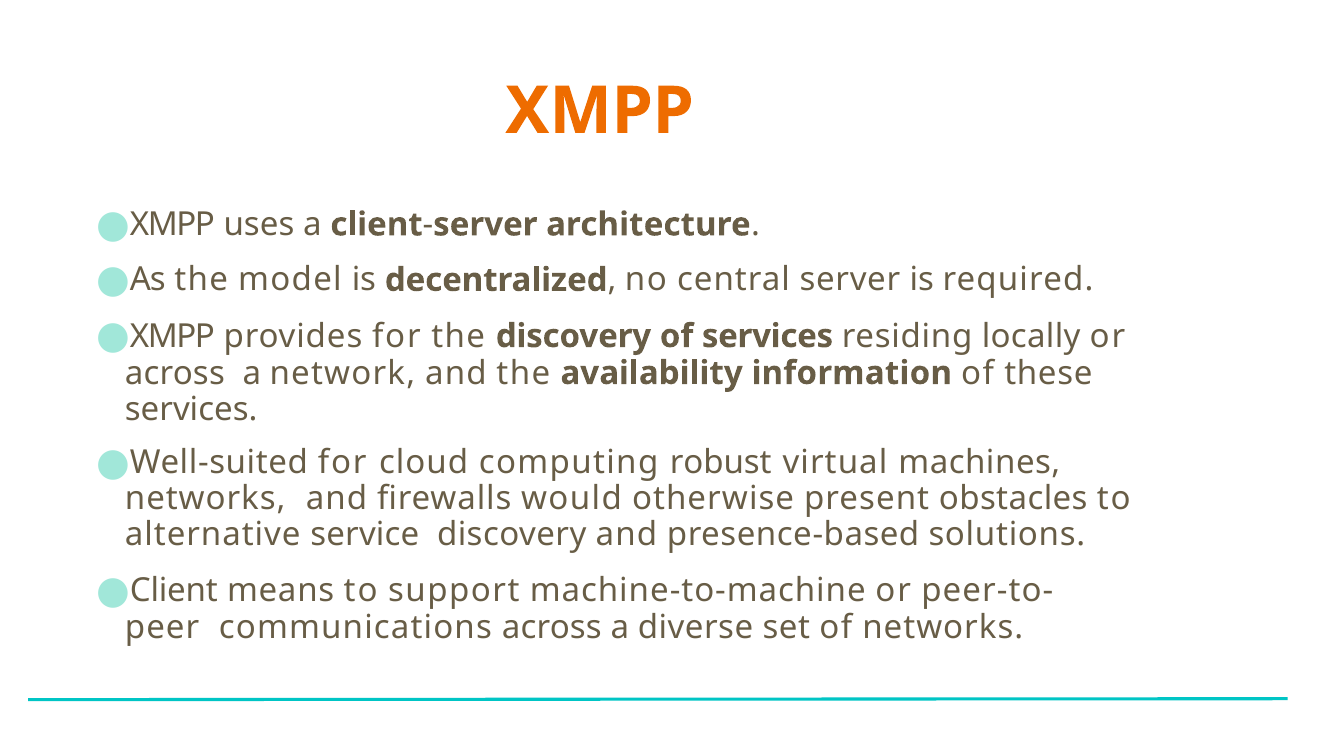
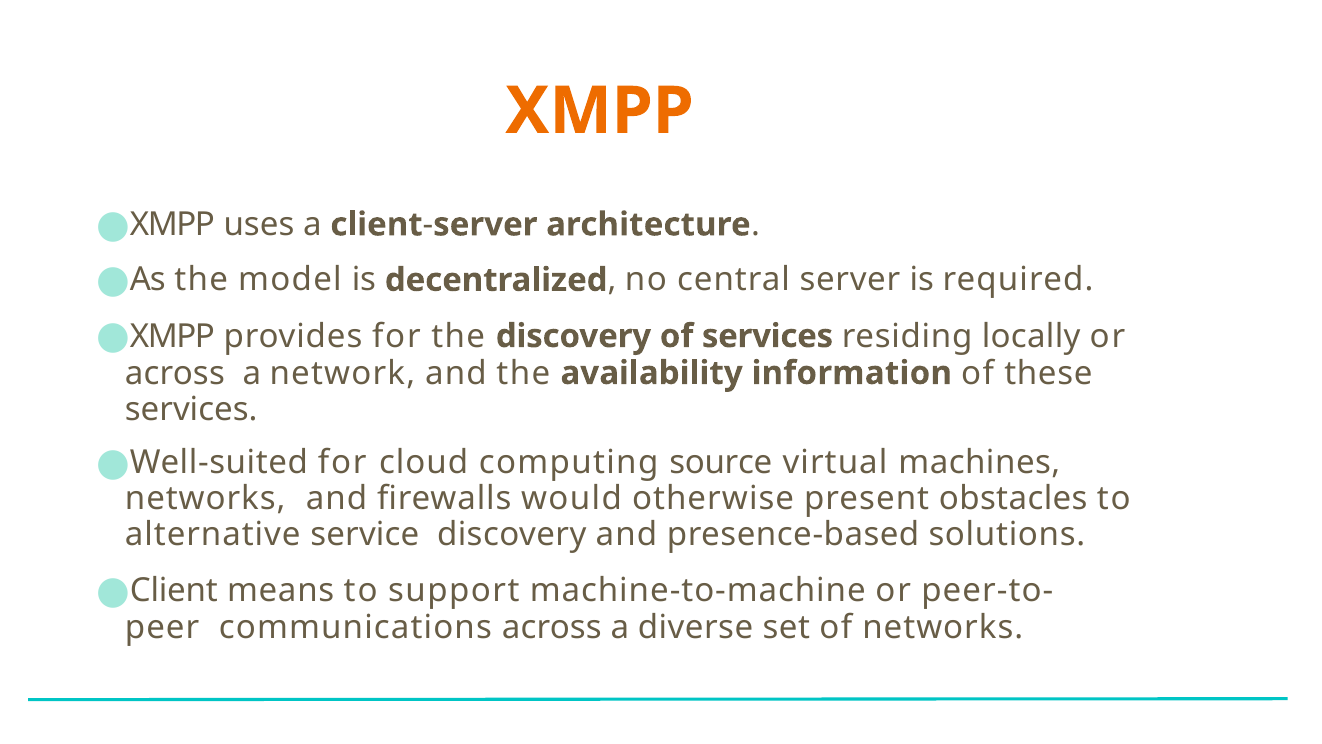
robust: robust -> source (721, 462)
